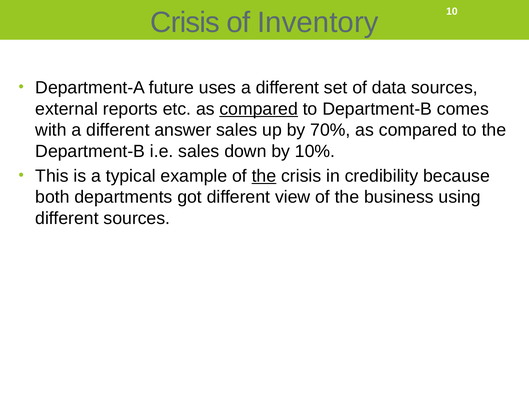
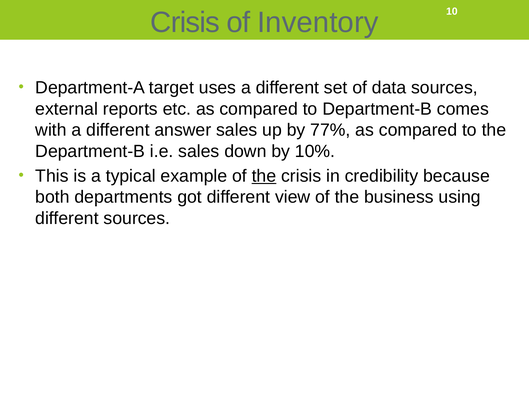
future: future -> target (171, 88)
compared underline: present -> none (259, 109)
70%: 70% -> 77% (330, 130)
